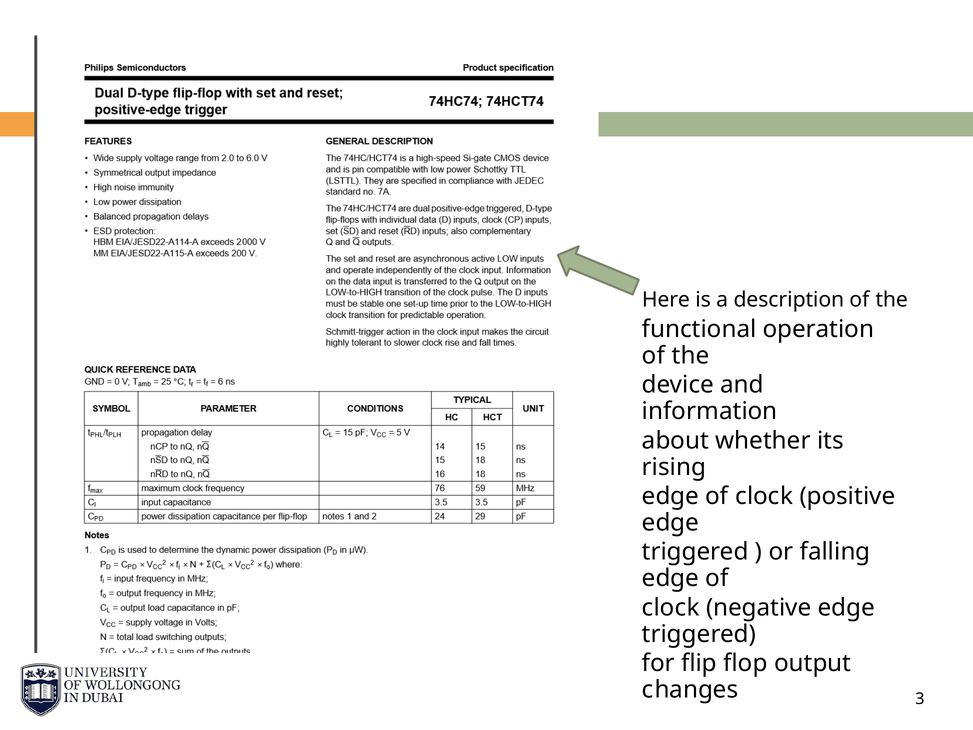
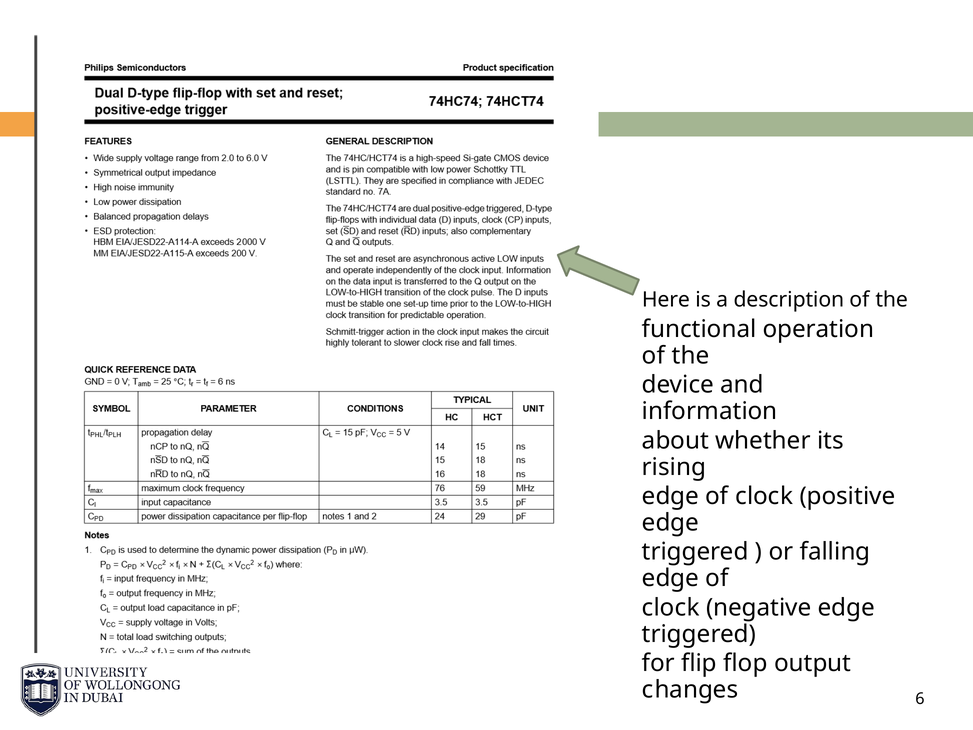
3: 3 -> 6 (920, 698)
